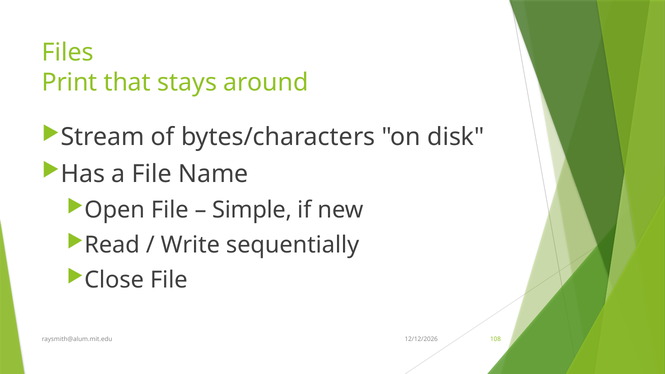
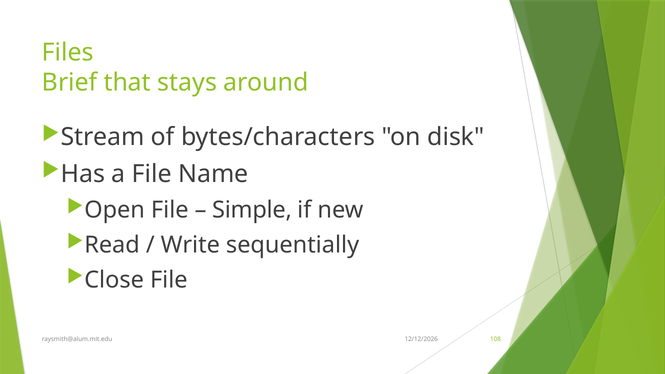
Print: Print -> Brief (70, 82)
